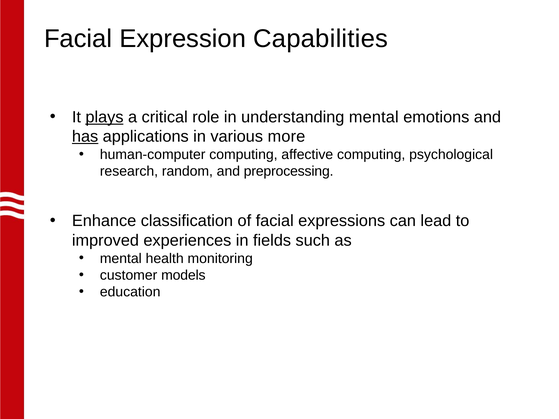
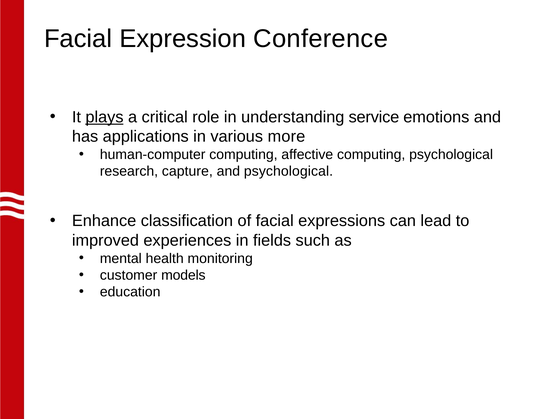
Capabilities: Capabilities -> Conference (321, 39)
understanding mental: mental -> service (374, 117)
has underline: present -> none (85, 137)
random: random -> capture (187, 171)
and preprocessing: preprocessing -> psychological (288, 171)
